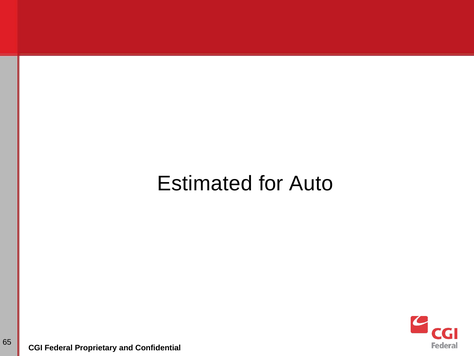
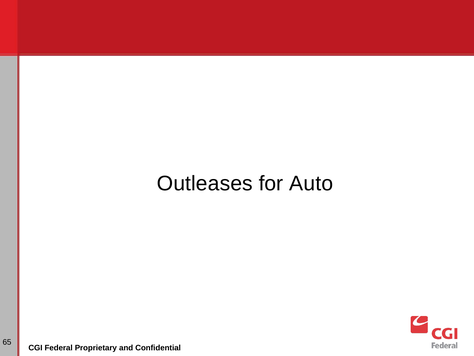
Estimated: Estimated -> Outleases (205, 183)
